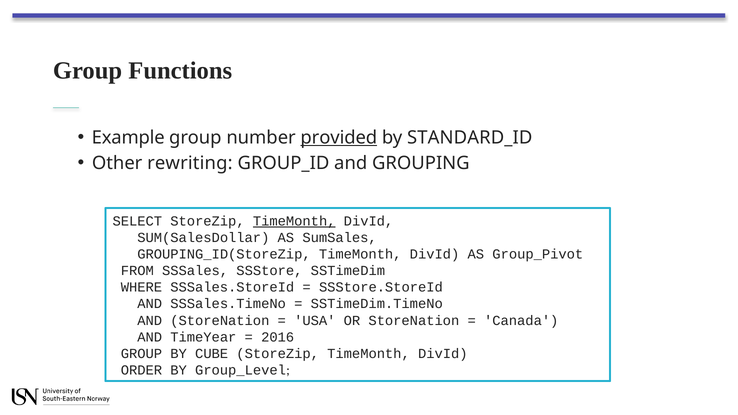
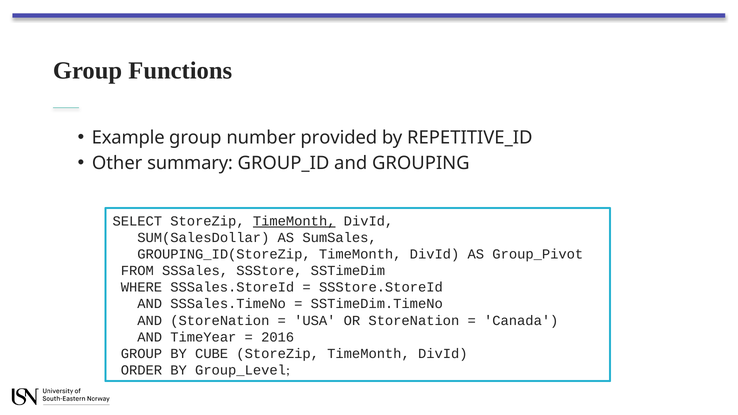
provided underline: present -> none (339, 138)
STANDARD_ID: STANDARD_ID -> REPETITIVE_ID (470, 138)
rewriting: rewriting -> summary (190, 163)
